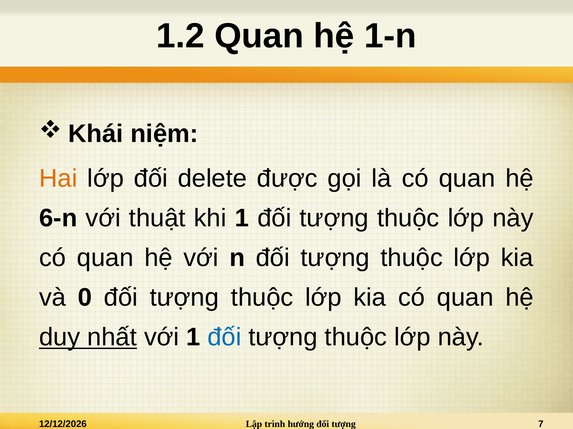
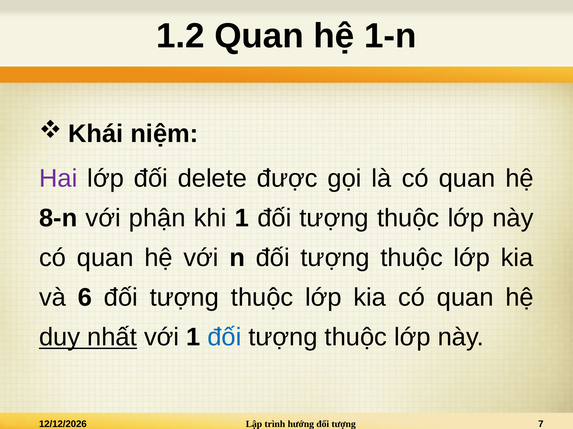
Hai colour: orange -> purple (58, 179)
6-n: 6-n -> 8-n (58, 218)
thuật: thuật -> phận (157, 218)
0: 0 -> 6 (85, 298)
